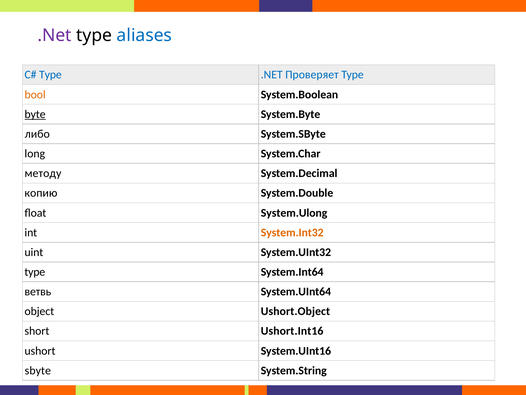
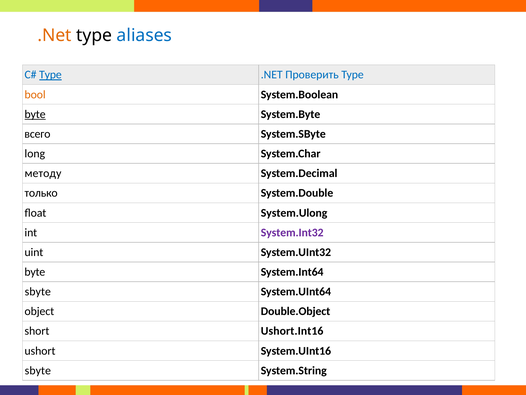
.Net colour: purple -> orange (55, 35)
Type underline: none -> present (50, 75)
Проверяет: Проверяет -> Проверить (312, 75)
либо: либо -> всего (37, 134)
копию: копию -> только (41, 193)
System.Int32 colour: orange -> purple (292, 232)
type: type -> byte (35, 272)
ветвь: ветвь -> sbyte (38, 291)
Ushort.Object: Ushort.Object -> Double.Object (296, 311)
